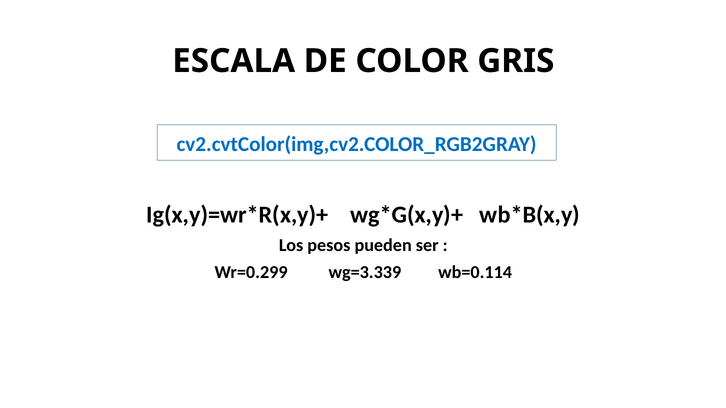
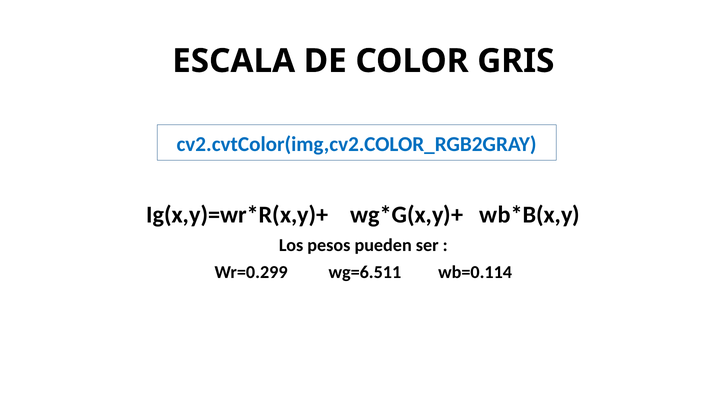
wg=3.339: wg=3.339 -> wg=6.511 (365, 273)
